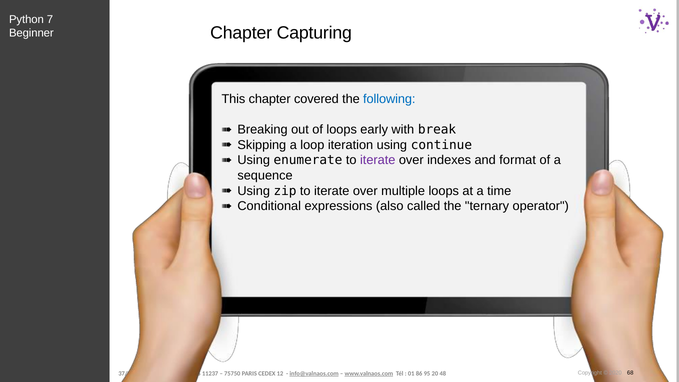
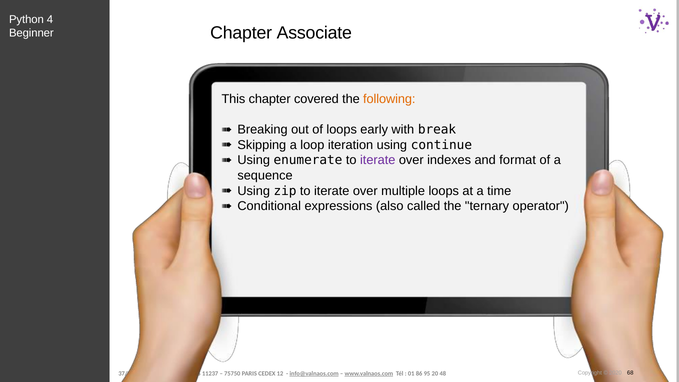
7: 7 -> 4 (50, 20)
Capturing: Capturing -> Associate (314, 33)
following colour: blue -> orange (389, 99)
